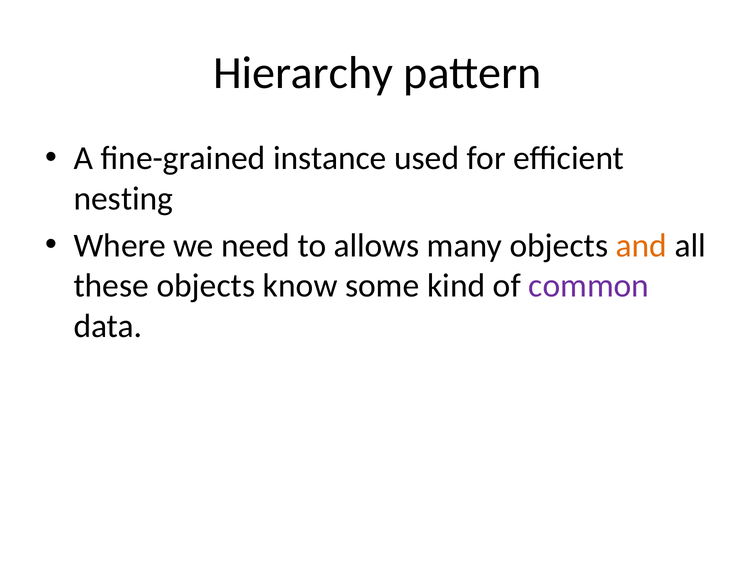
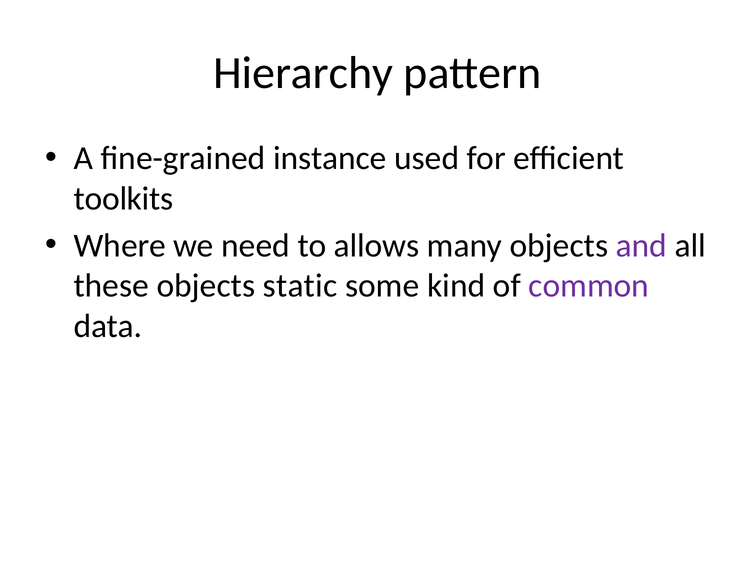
nesting: nesting -> toolkits (124, 199)
and colour: orange -> purple (641, 246)
know: know -> static (300, 286)
